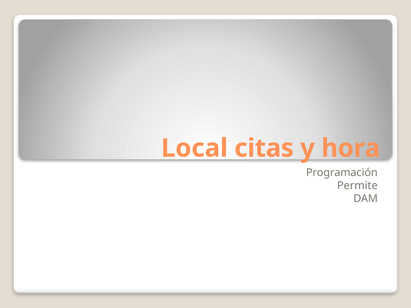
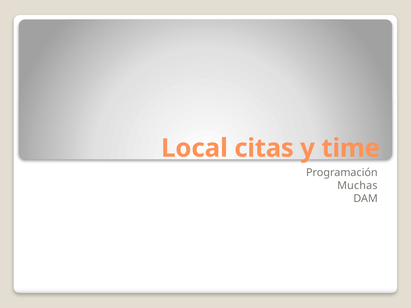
hora: hora -> time (351, 148)
Permite: Permite -> Muchas (357, 186)
